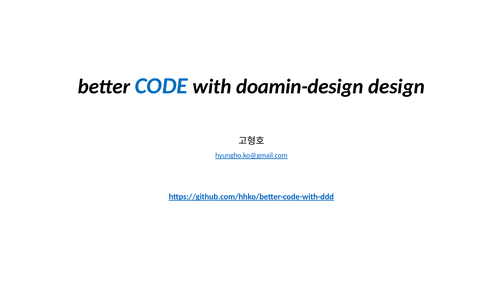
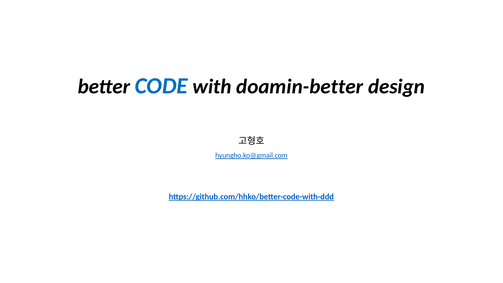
doamin-design: doamin-design -> doamin-better (300, 87)
